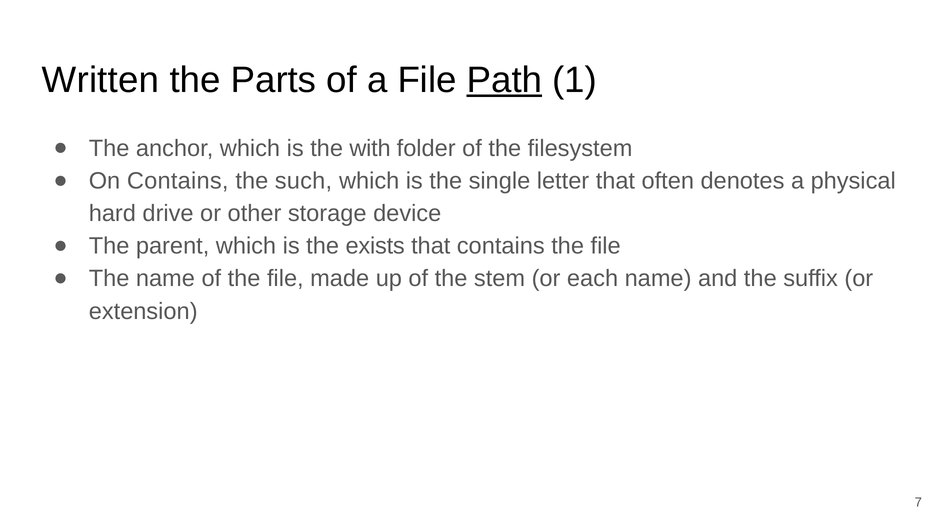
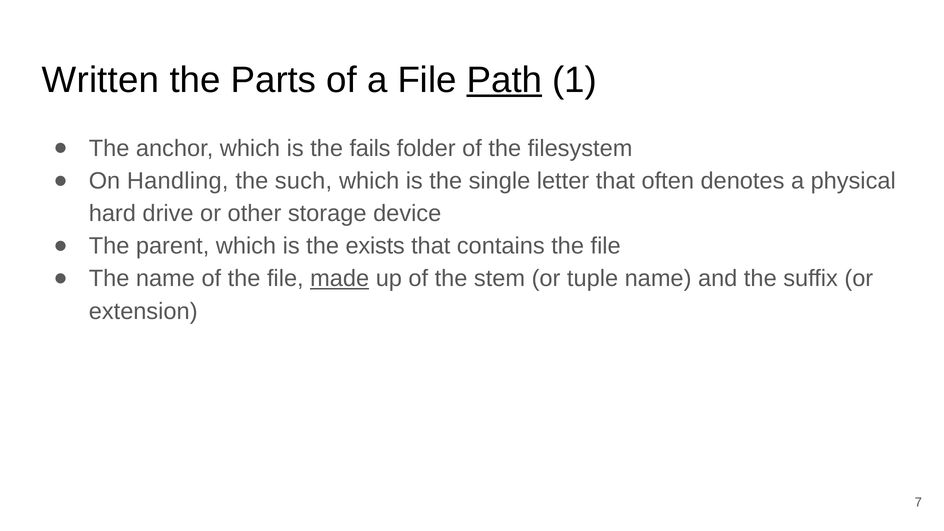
with: with -> fails (370, 148)
On Contains: Contains -> Handling (178, 181)
made underline: none -> present (340, 279)
each: each -> tuple (593, 279)
